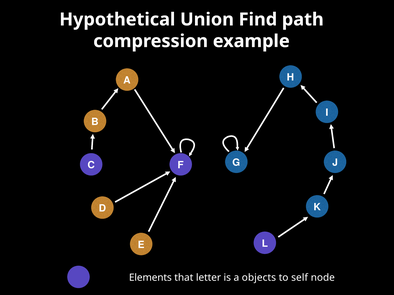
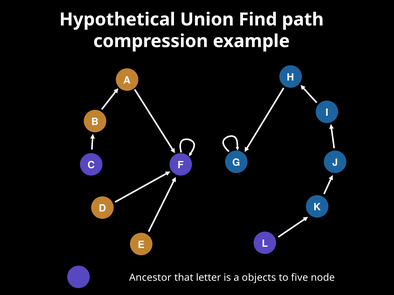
Elements: Elements -> Ancestor (150, 278)
self: self -> five (300, 278)
